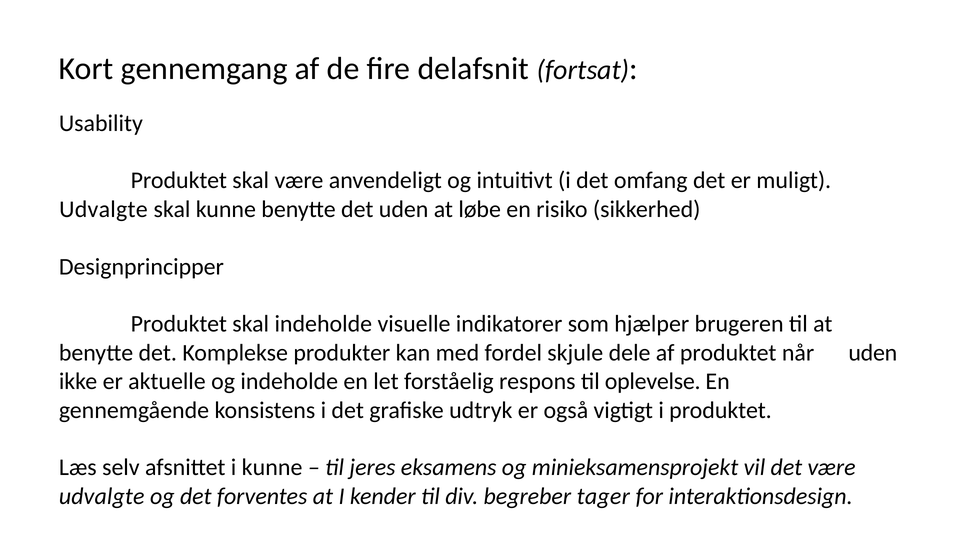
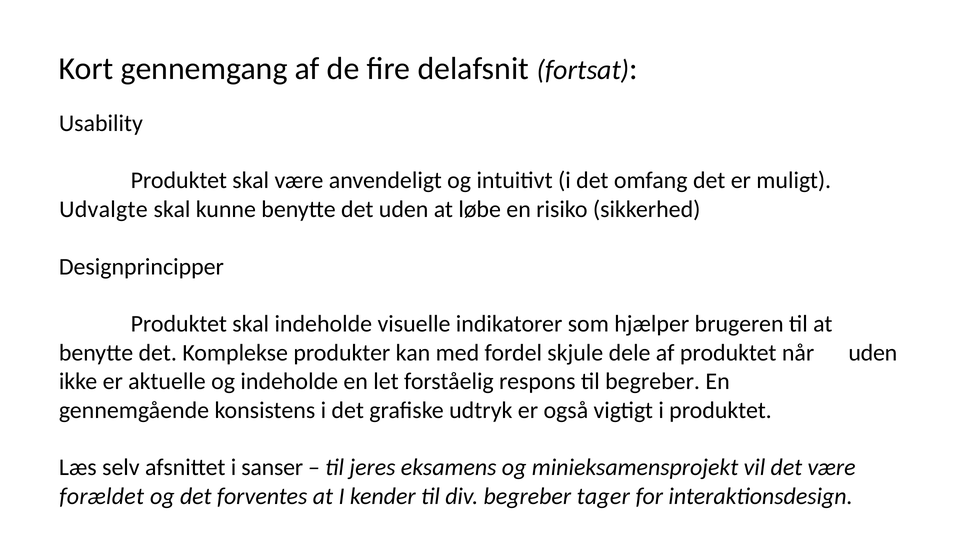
til oplevelse: oplevelse -> begreber (653, 382)
i kunne: kunne -> sanser (272, 468)
udvalgte: udvalgte -> forældet (102, 496)
